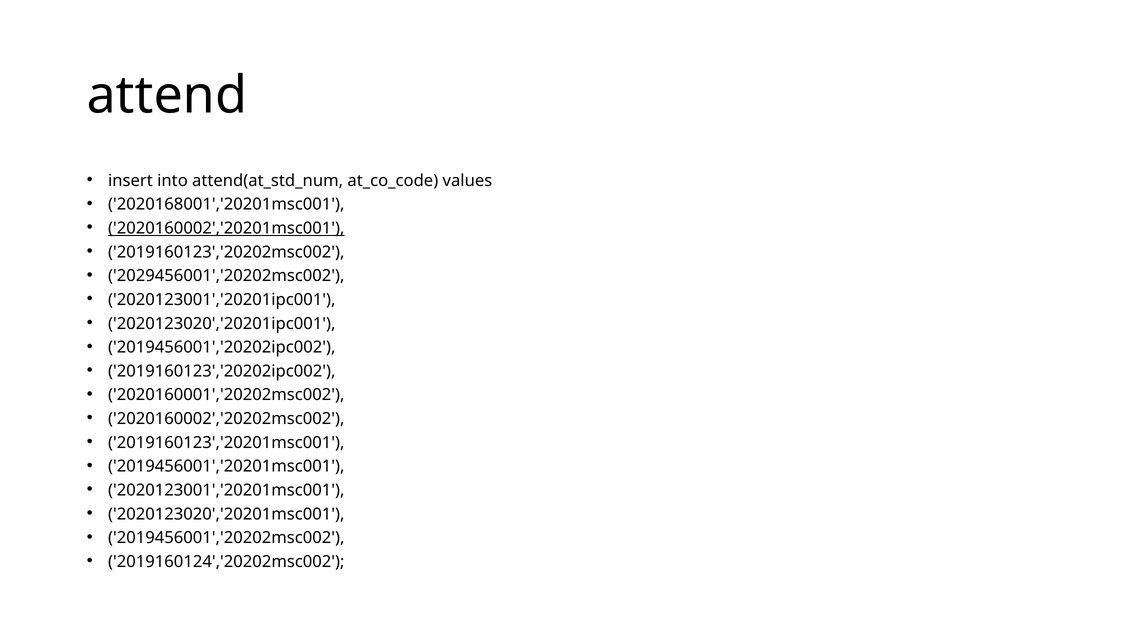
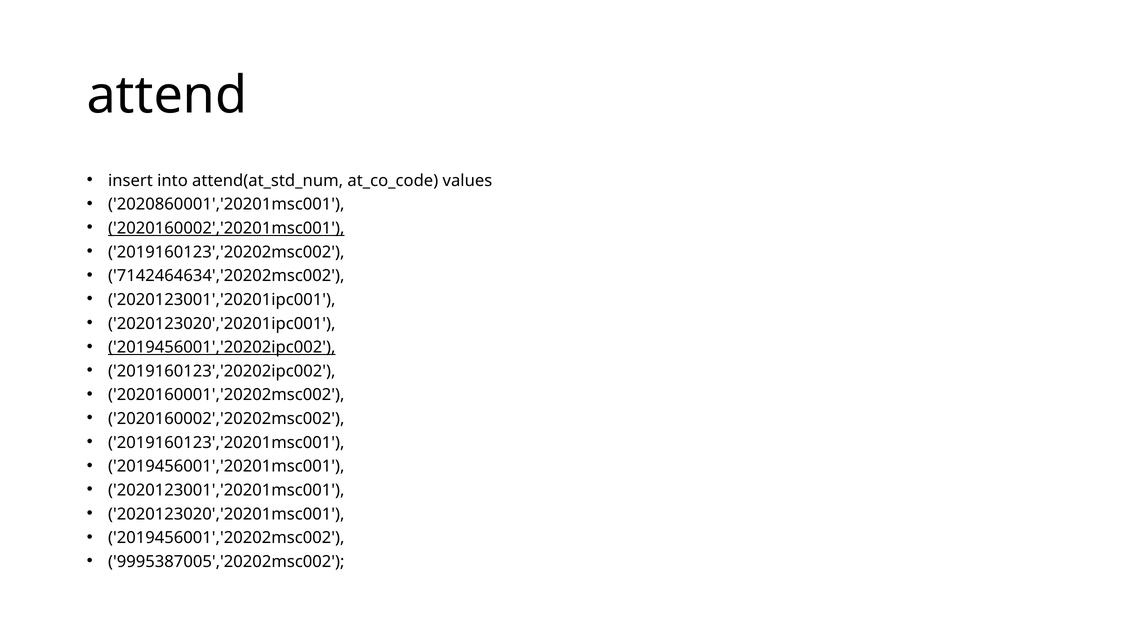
2020168001','20201msc001: 2020168001','20201msc001 -> 2020860001','20201msc001 (226, 205)
2029456001','20202msc002: 2029456001','20202msc002 -> 7142464634','20202msc002 (226, 276)
2019456001','20202ipc002 underline: none -> present (222, 347)
2019160124','20202msc002: 2019160124','20202msc002 -> 9995387005','20202msc002 (226, 562)
